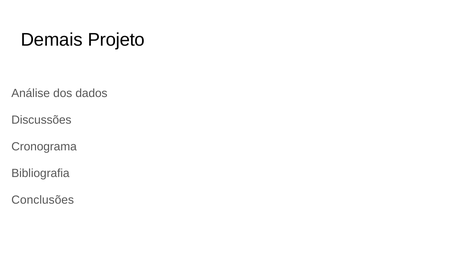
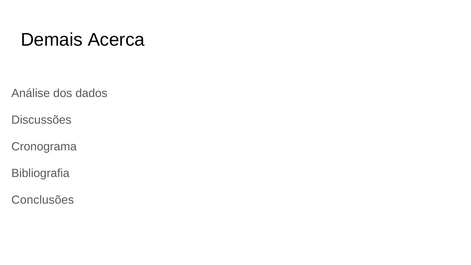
Projeto: Projeto -> Acerca (116, 40)
